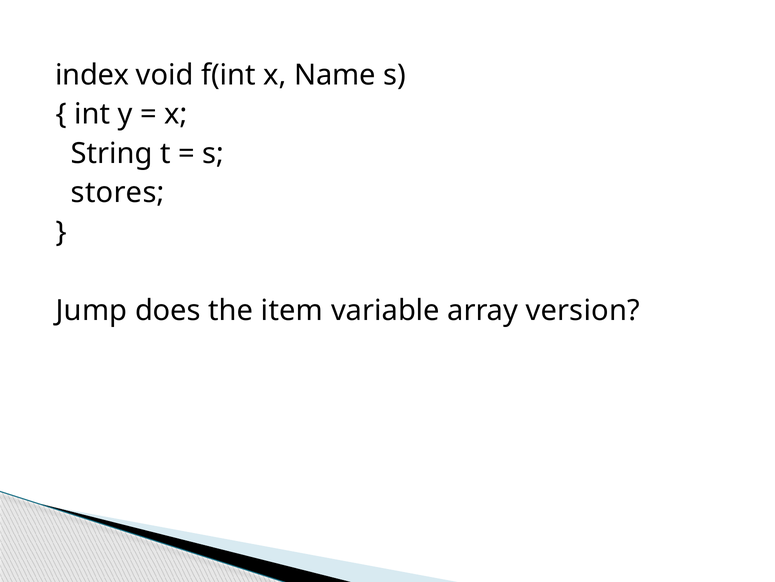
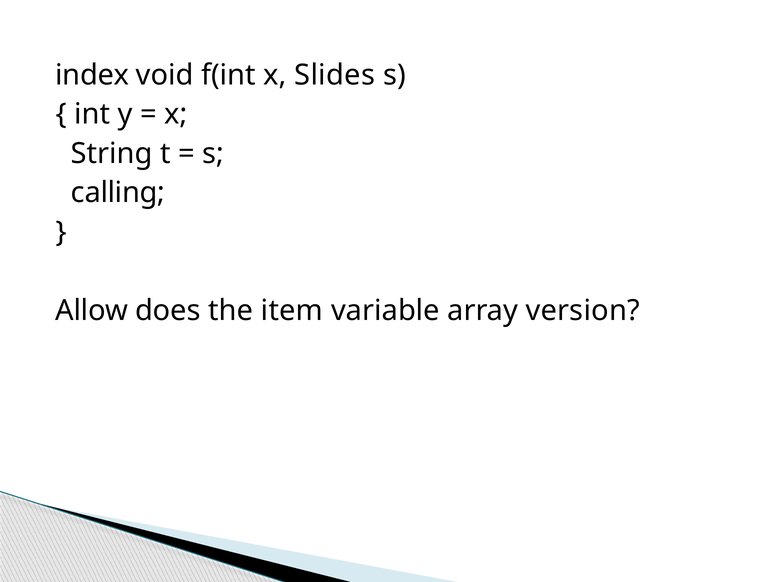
Name: Name -> Slides (335, 75)
stores: stores -> calling (118, 193)
Jump: Jump -> Allow (92, 310)
